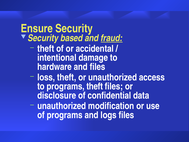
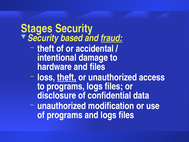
Ensure: Ensure -> Stages (37, 28)
theft underline: none -> present (67, 77)
programs theft: theft -> logs (95, 86)
